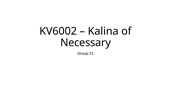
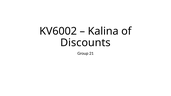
Necessary: Necessary -> Discounts (85, 43)
